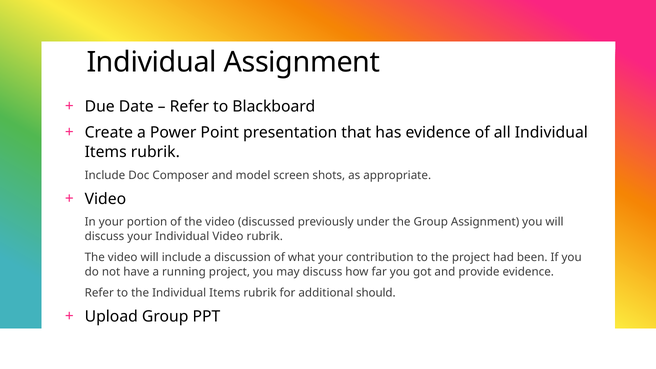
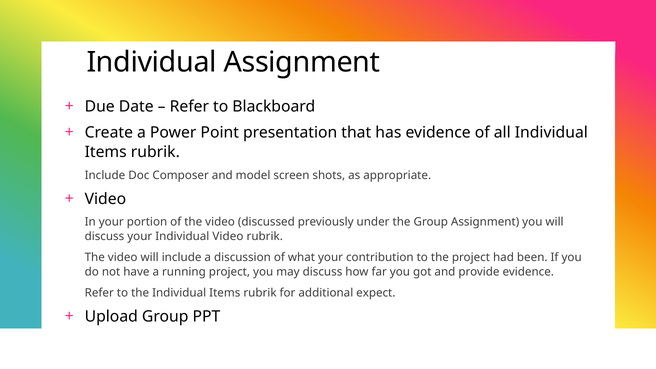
should: should -> expect (376, 293)
